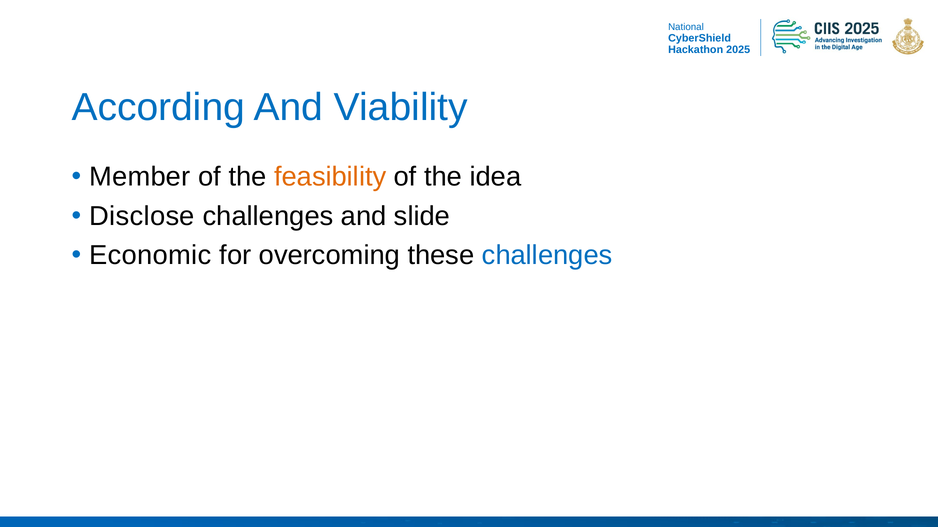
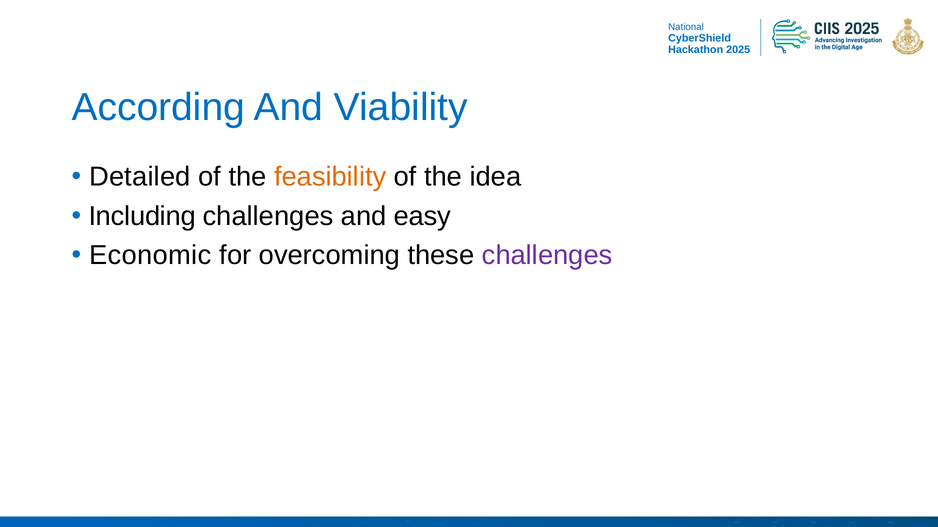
Member: Member -> Detailed (140, 177)
Disclose: Disclose -> Including (142, 216)
slide: slide -> easy (422, 216)
challenges colour: blue -> purple (547, 256)
